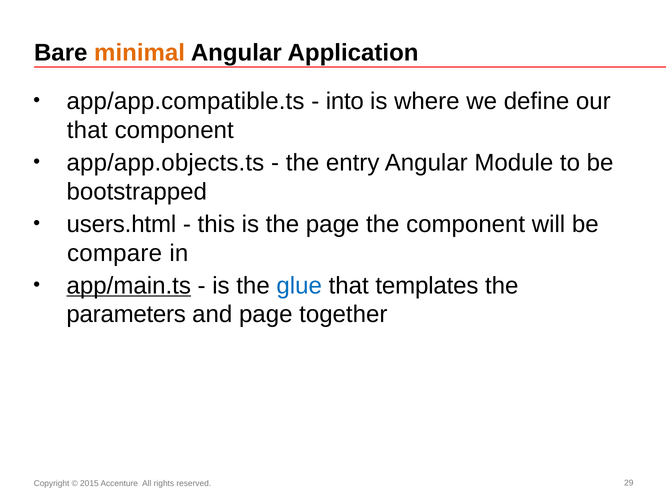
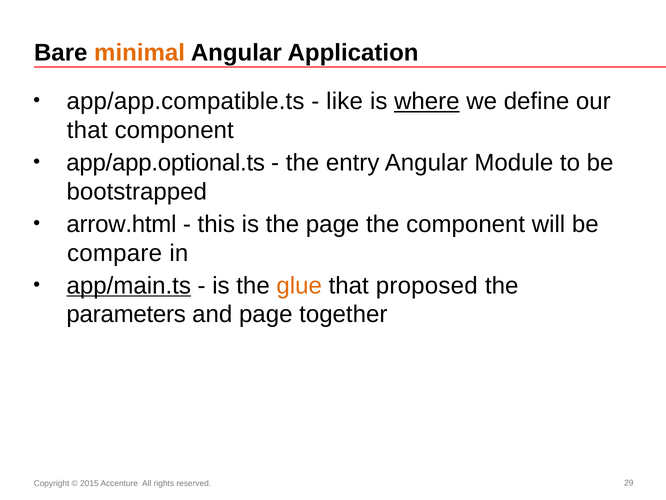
into: into -> like (345, 101)
where underline: none -> present (427, 101)
app/app.objects.ts: app/app.objects.ts -> app/app.optional.ts (166, 163)
users.html: users.html -> arrow.html (121, 224)
glue colour: blue -> orange (299, 285)
templates: templates -> proposed (427, 285)
